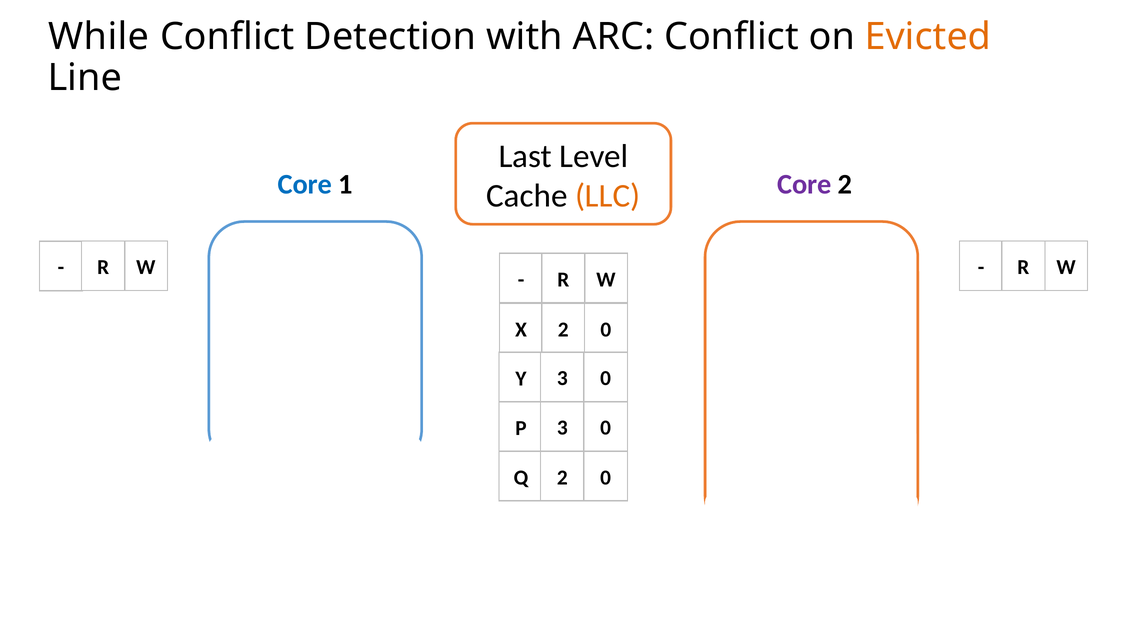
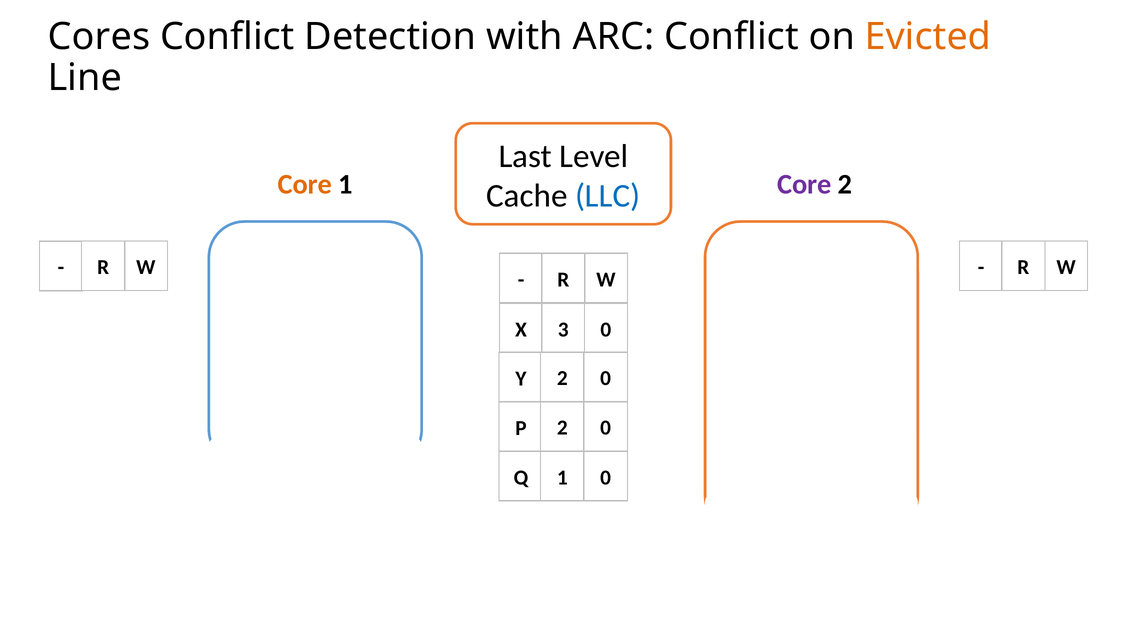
While: While -> Cores (99, 37)
Core colour: blue -> orange (305, 185)
LLC colour: orange -> blue (608, 196)
X 2: 2 -> 3 (563, 330)
Y 3: 3 -> 2 (562, 379)
P 3: 3 -> 2 (562, 428)
Q 2: 2 -> 1 (562, 478)
